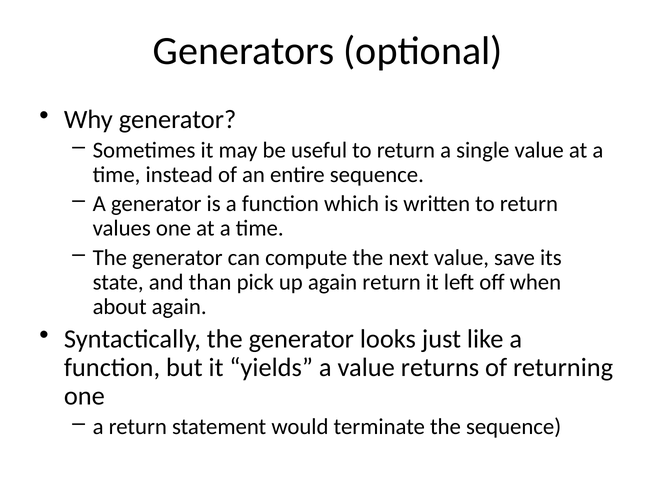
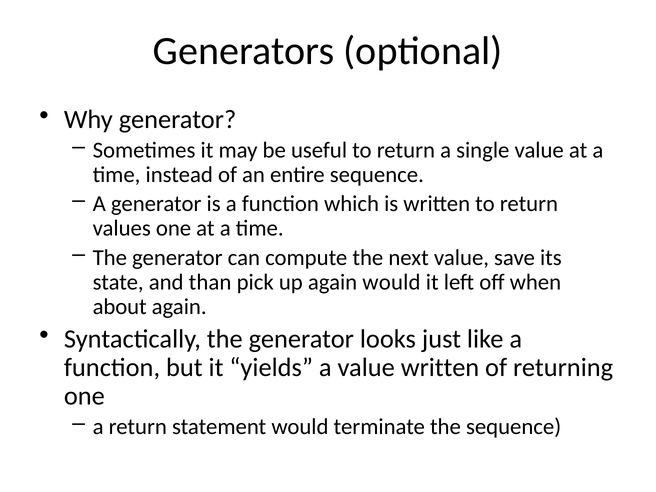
again return: return -> would (391, 282)
value returns: returns -> written (440, 368)
